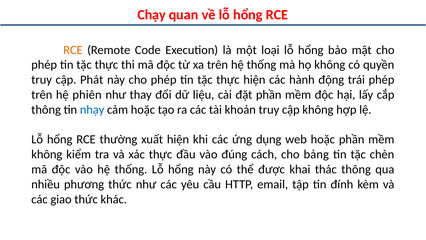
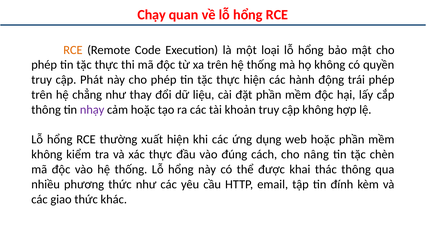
phiên: phiên -> chẳng (87, 95)
nhạy colour: blue -> purple (92, 109)
bảng: bảng -> nâng (316, 154)
